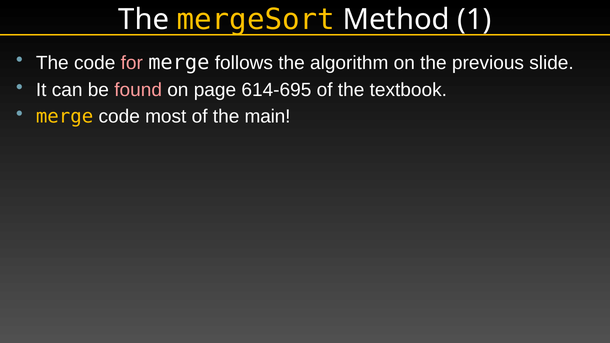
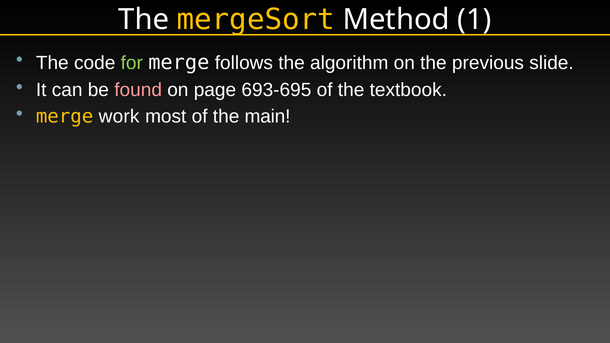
for colour: pink -> light green (132, 63)
614-695: 614-695 -> 693-695 (276, 90)
merge code: code -> work (119, 117)
